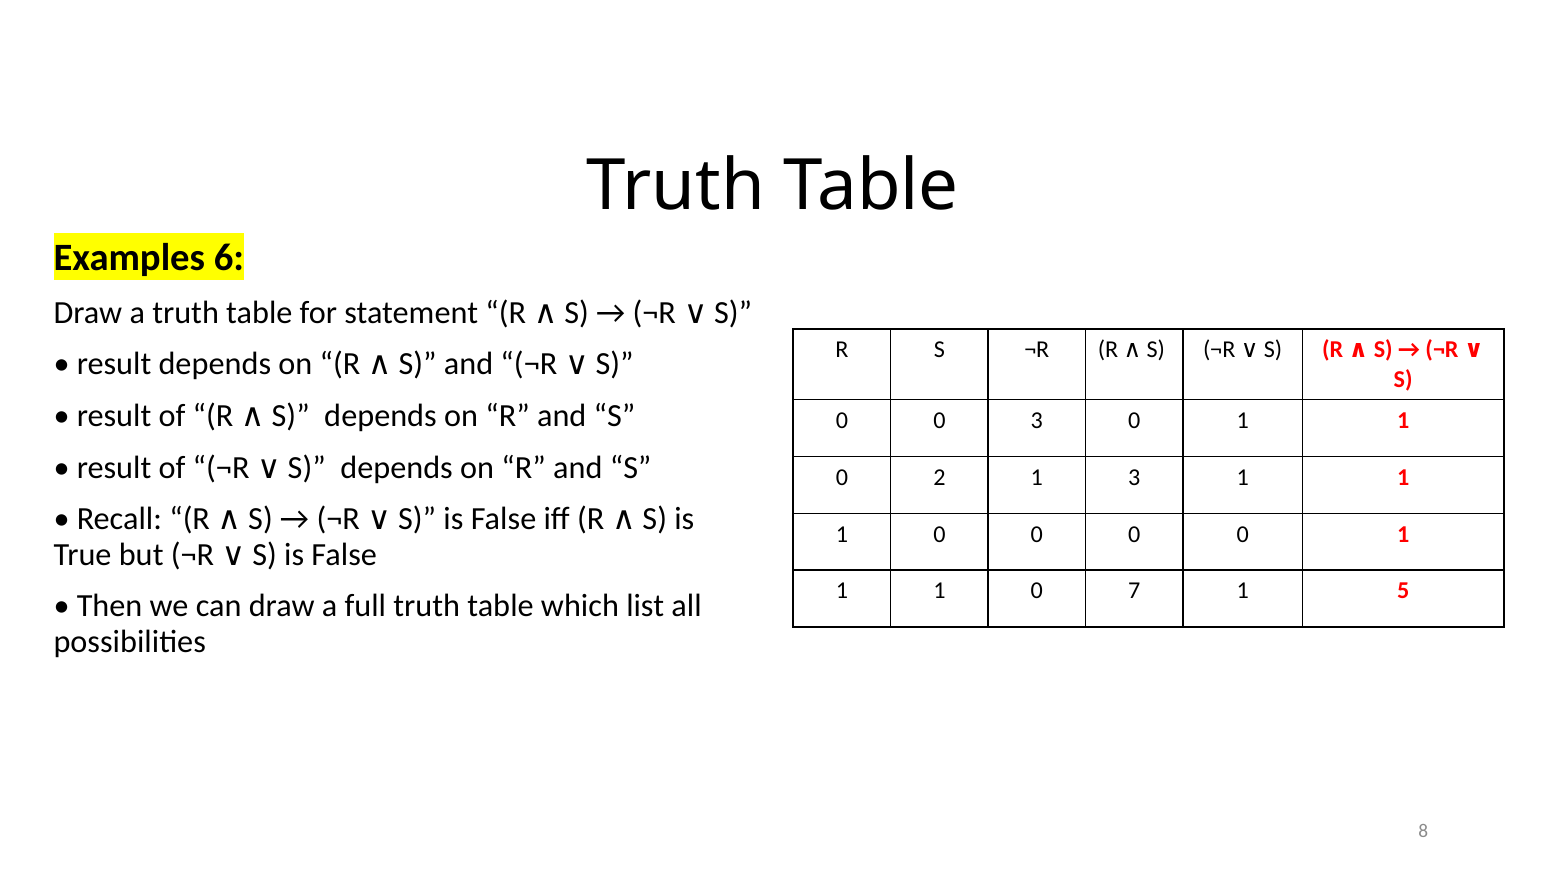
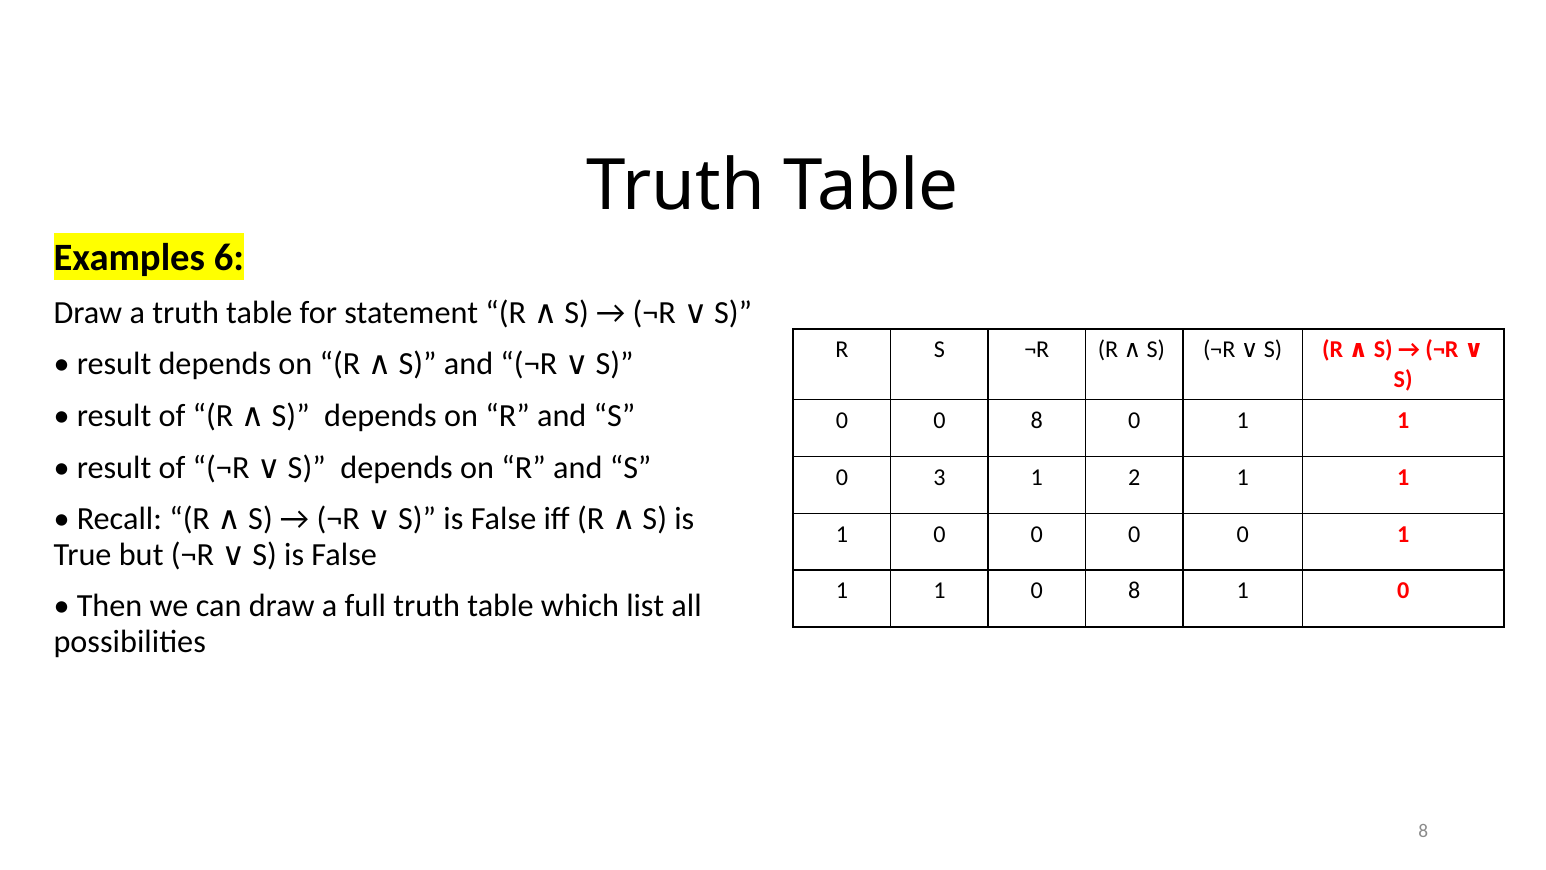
0 0 3: 3 -> 8 (1037, 420)
2: 2 -> 3 (939, 477)
1 3: 3 -> 2 (1134, 477)
1 0 7: 7 -> 8 (1134, 591)
5: 5 -> 0 (1403, 591)
